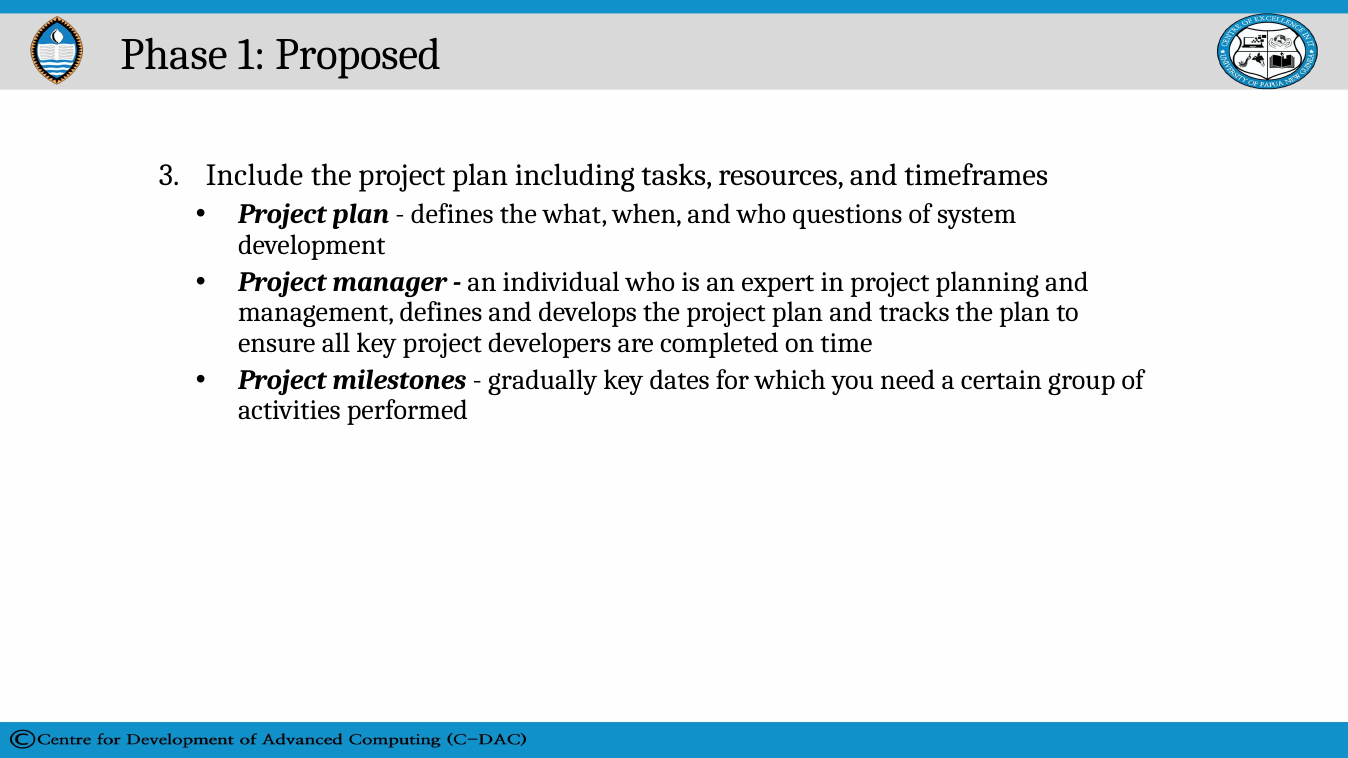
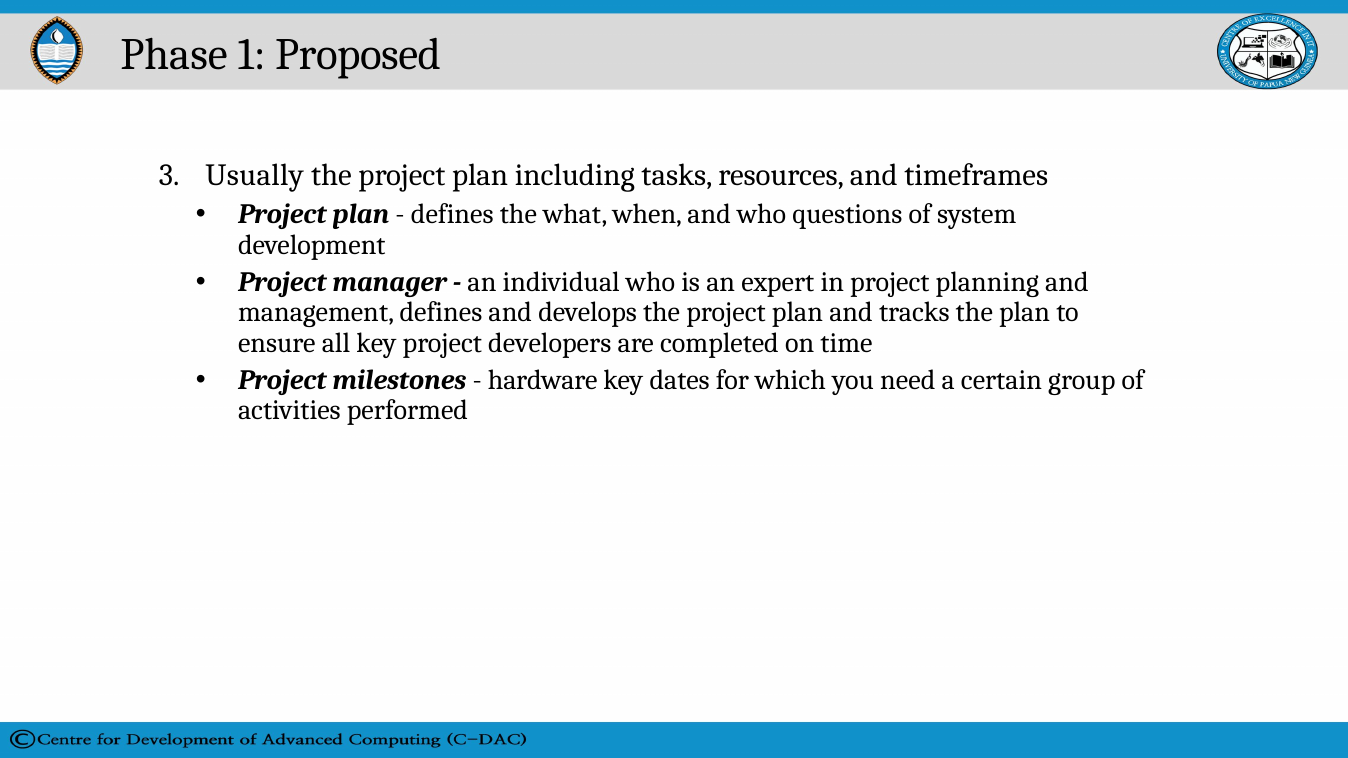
Include: Include -> Usually (255, 176)
gradually: gradually -> hardware (543, 380)
